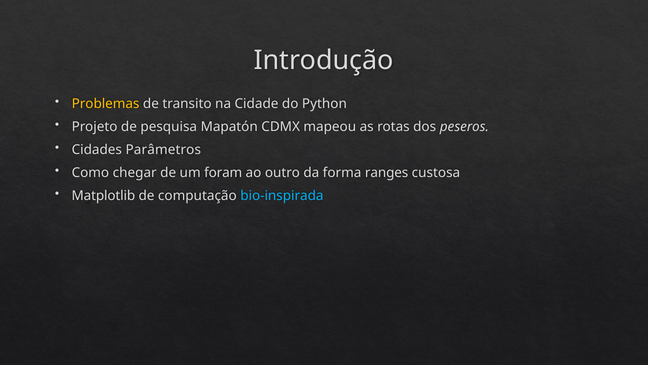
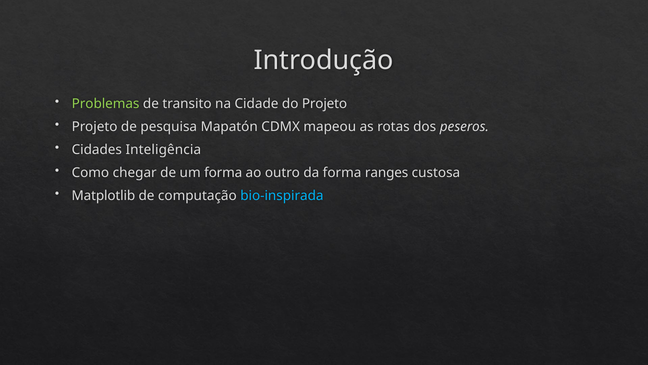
Problemas colour: yellow -> light green (106, 104)
do Python: Python -> Projeto (325, 104)
Parâmetros: Parâmetros -> Inteligência (163, 149)
um foram: foram -> forma (223, 172)
